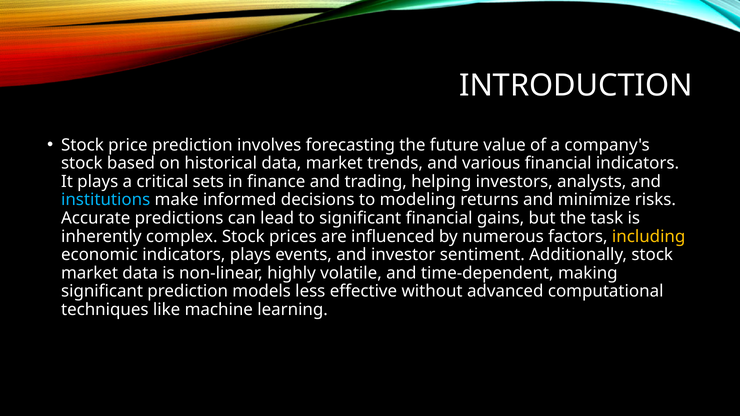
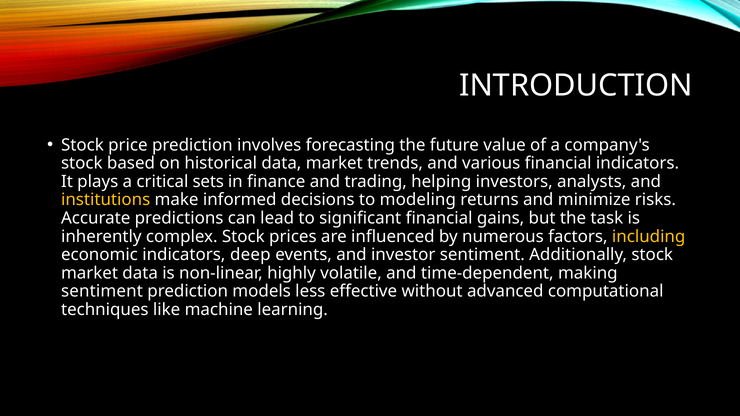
institutions colour: light blue -> yellow (106, 200)
indicators plays: plays -> deep (250, 255)
significant: significant -> sentiment (102, 292)
